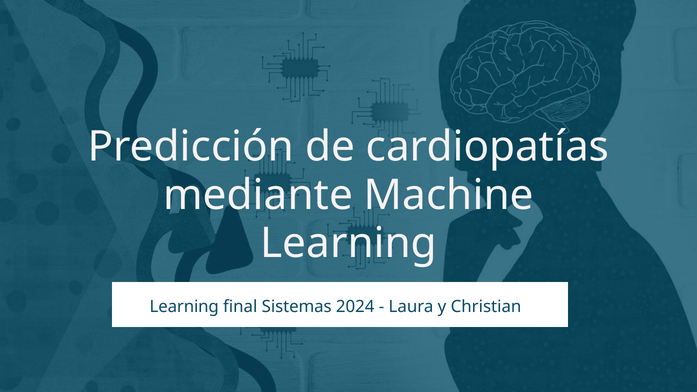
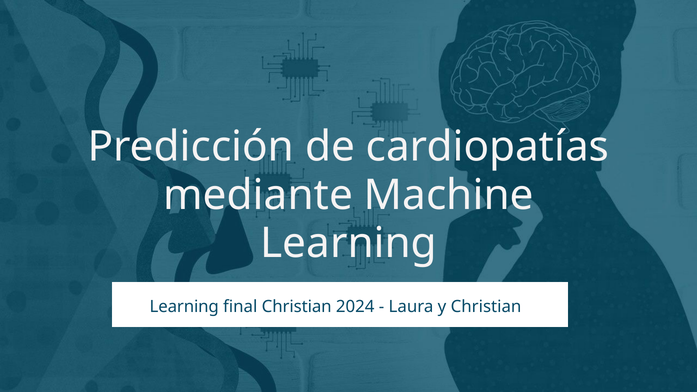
final Sistemas: Sistemas -> Christian (297, 307)
